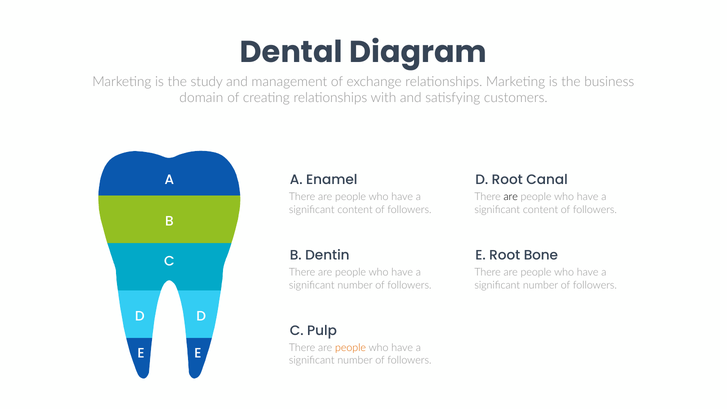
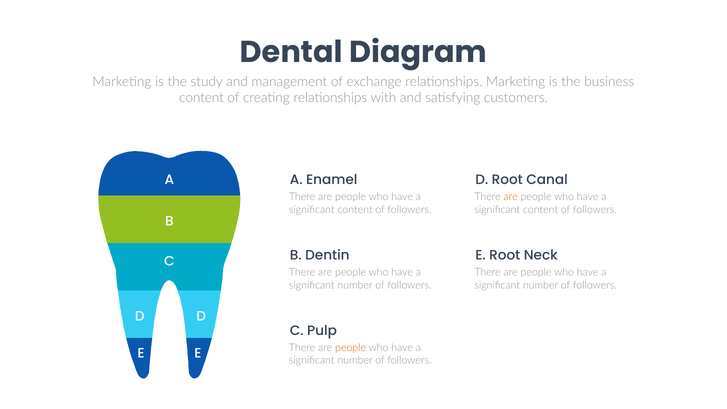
domain: domain -> content (201, 98)
are colour: black -> orange (511, 197)
Bone: Bone -> Neck (541, 255)
